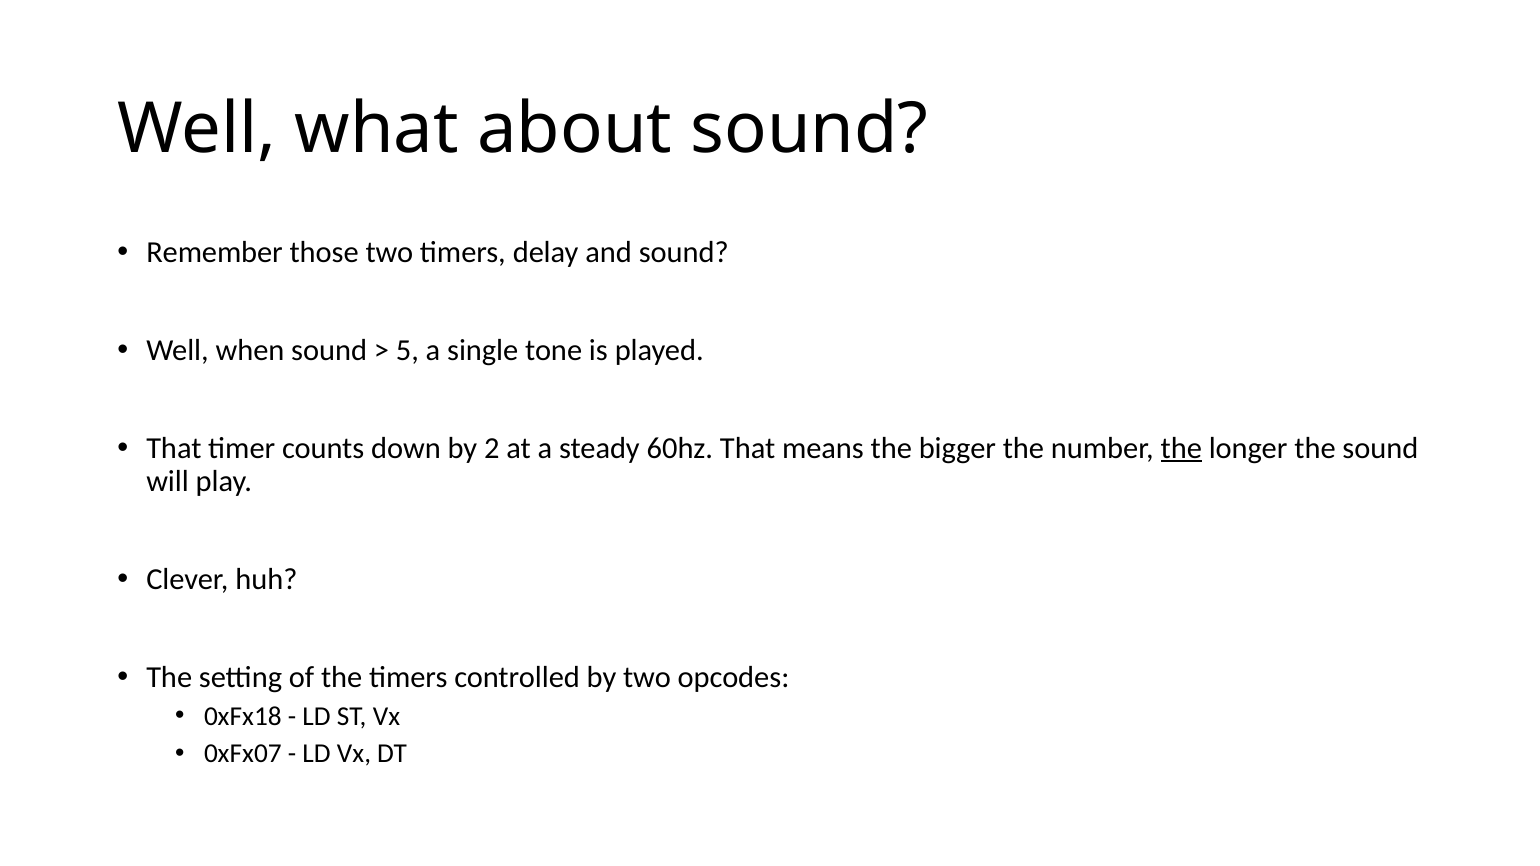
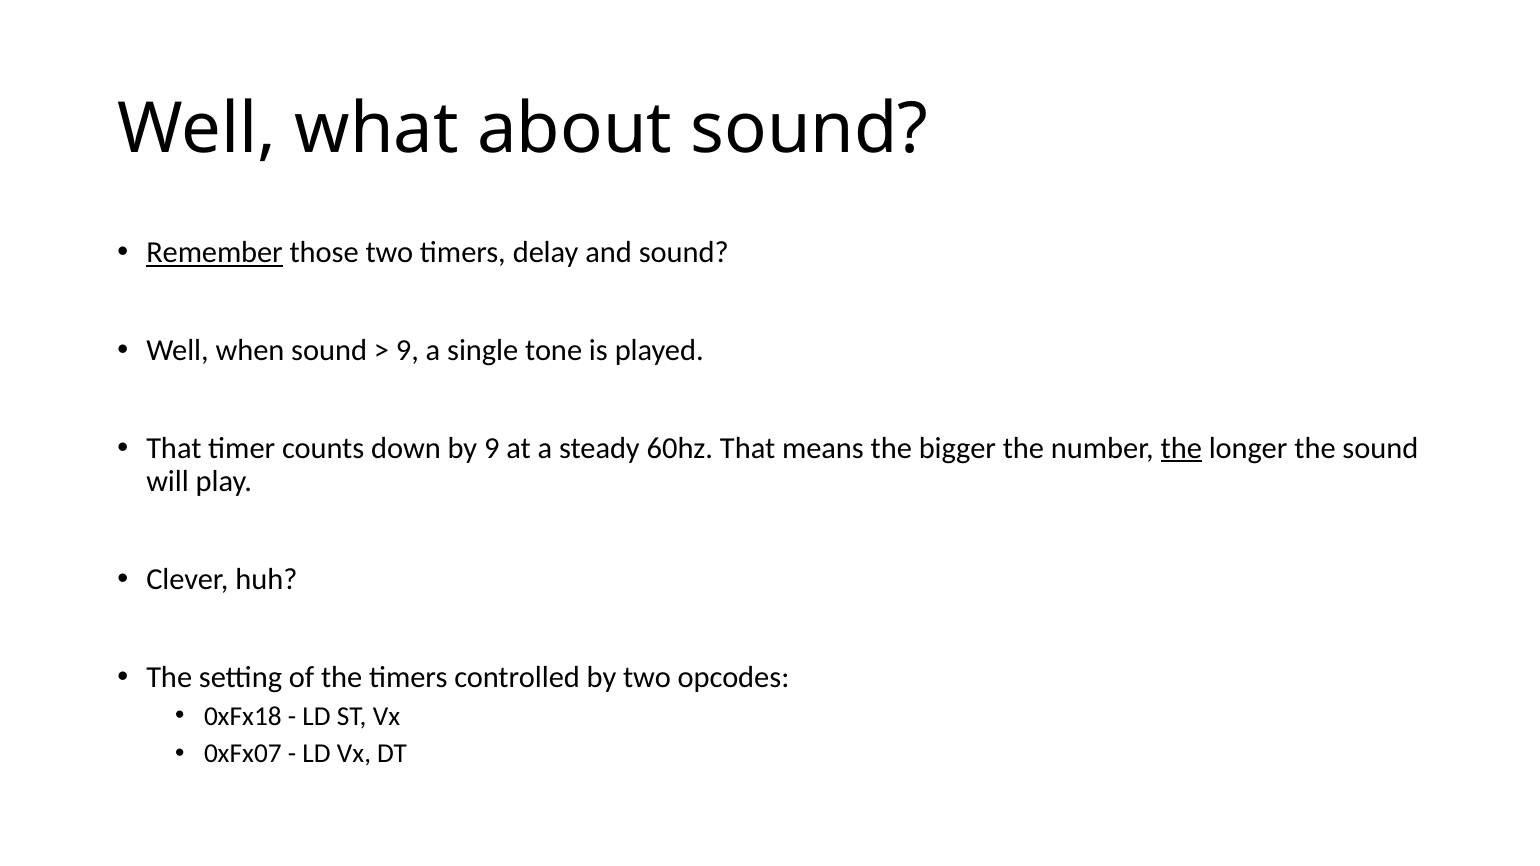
Remember underline: none -> present (215, 253)
5: 5 -> 9 (407, 351)
by 2: 2 -> 9 (492, 448)
